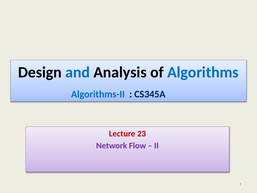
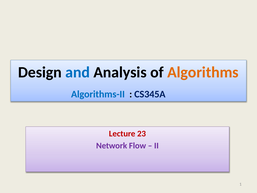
Algorithms colour: blue -> orange (203, 72)
